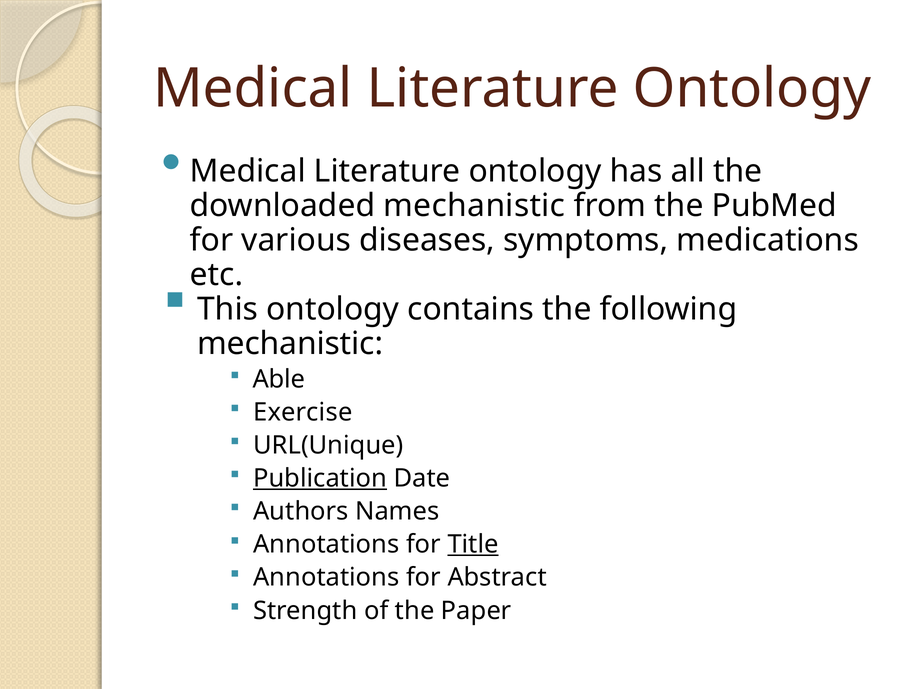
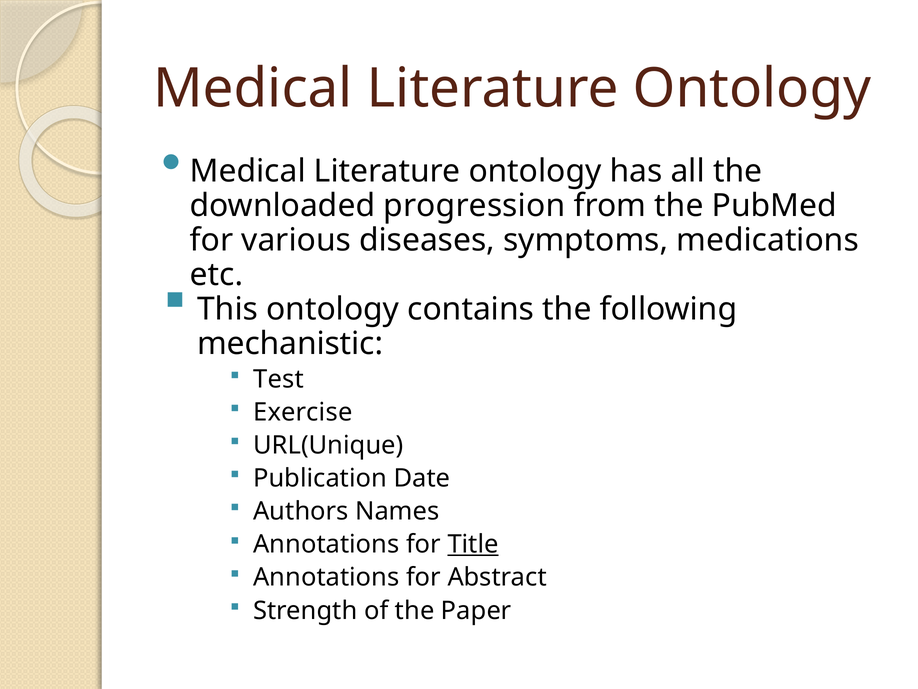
downloaded mechanistic: mechanistic -> progression (474, 206)
Able: Able -> Test (279, 379)
Publication underline: present -> none (320, 478)
